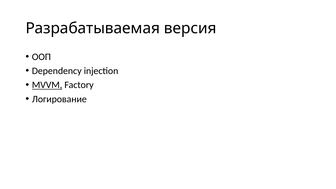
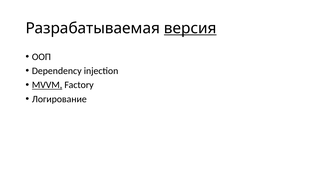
версия underline: none -> present (190, 28)
